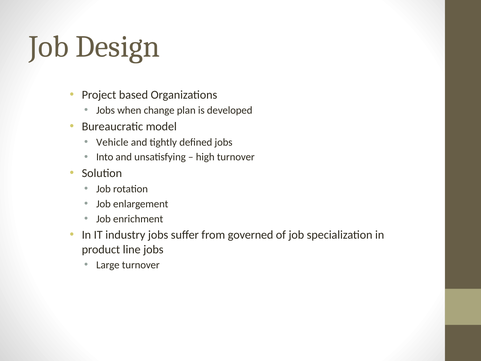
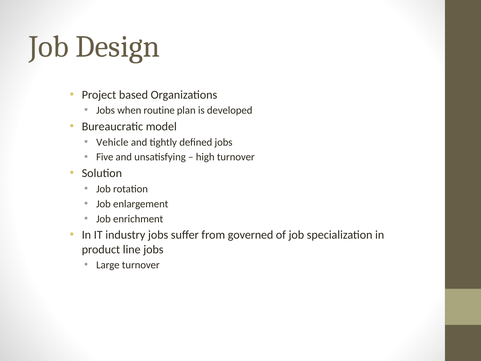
change: change -> routine (159, 110)
Into: Into -> Five (105, 157)
